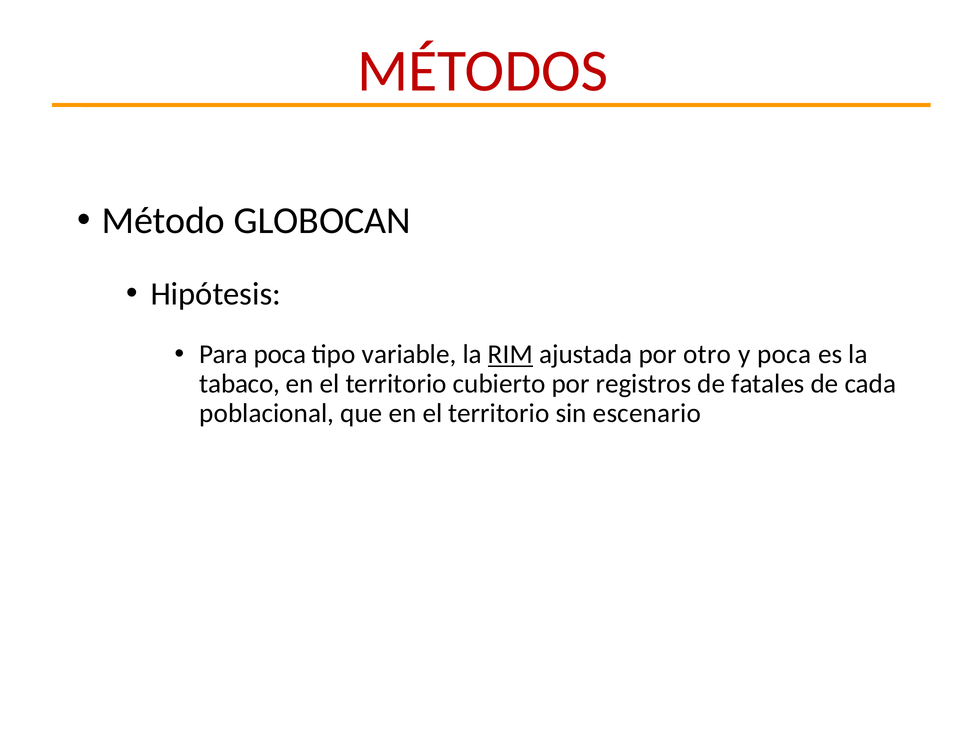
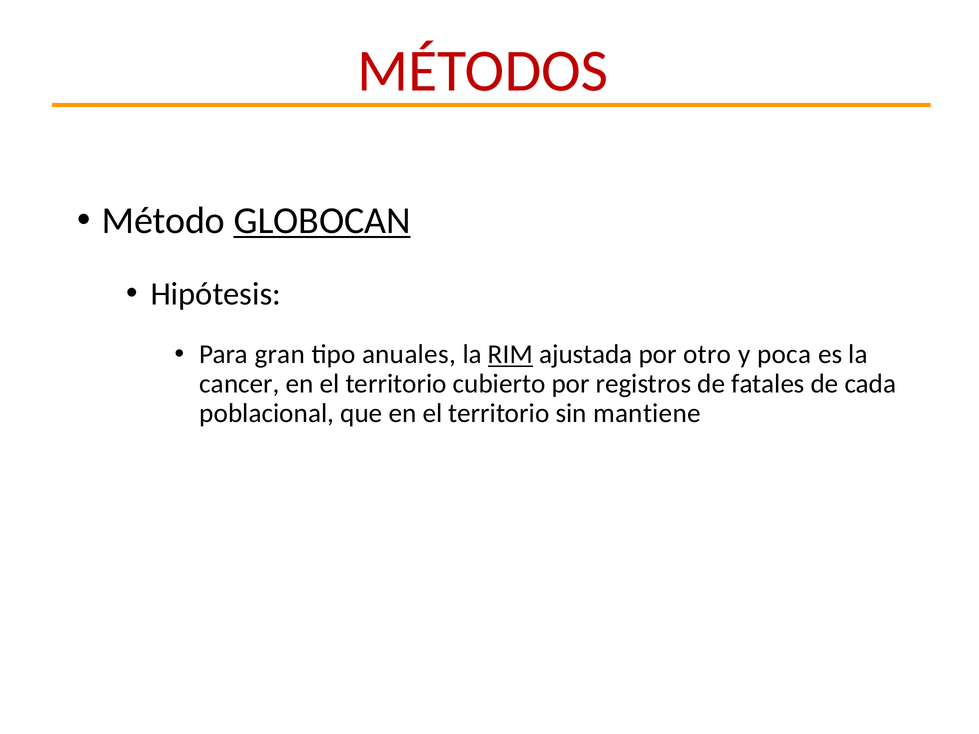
GLOBOCAN underline: none -> present (322, 221)
Para poca: poca -> gran (280, 355)
variable: variable -> anuales (409, 355)
tabaco: tabaco -> cancer (240, 384)
escenario: escenario -> mantiene (647, 413)
